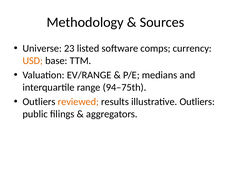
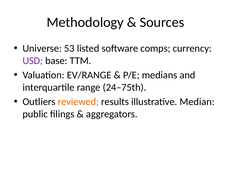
23: 23 -> 53 (69, 48)
USD colour: orange -> purple (33, 61)
94–75th: 94–75th -> 24–75th (125, 87)
illustrative Outliers: Outliers -> Median (197, 102)
